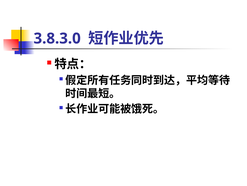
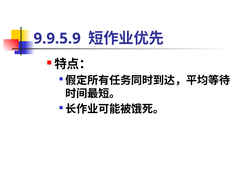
3.8.3.0: 3.8.3.0 -> 9.9.5.9 (57, 38)
